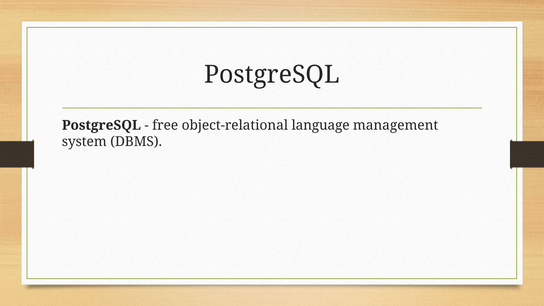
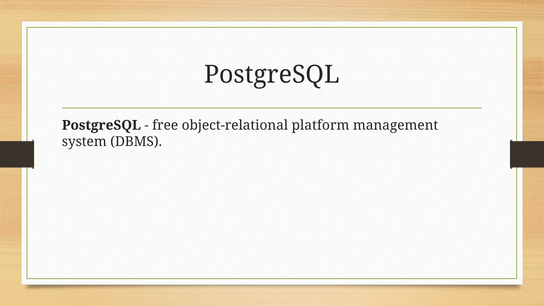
language: language -> platform (320, 125)
